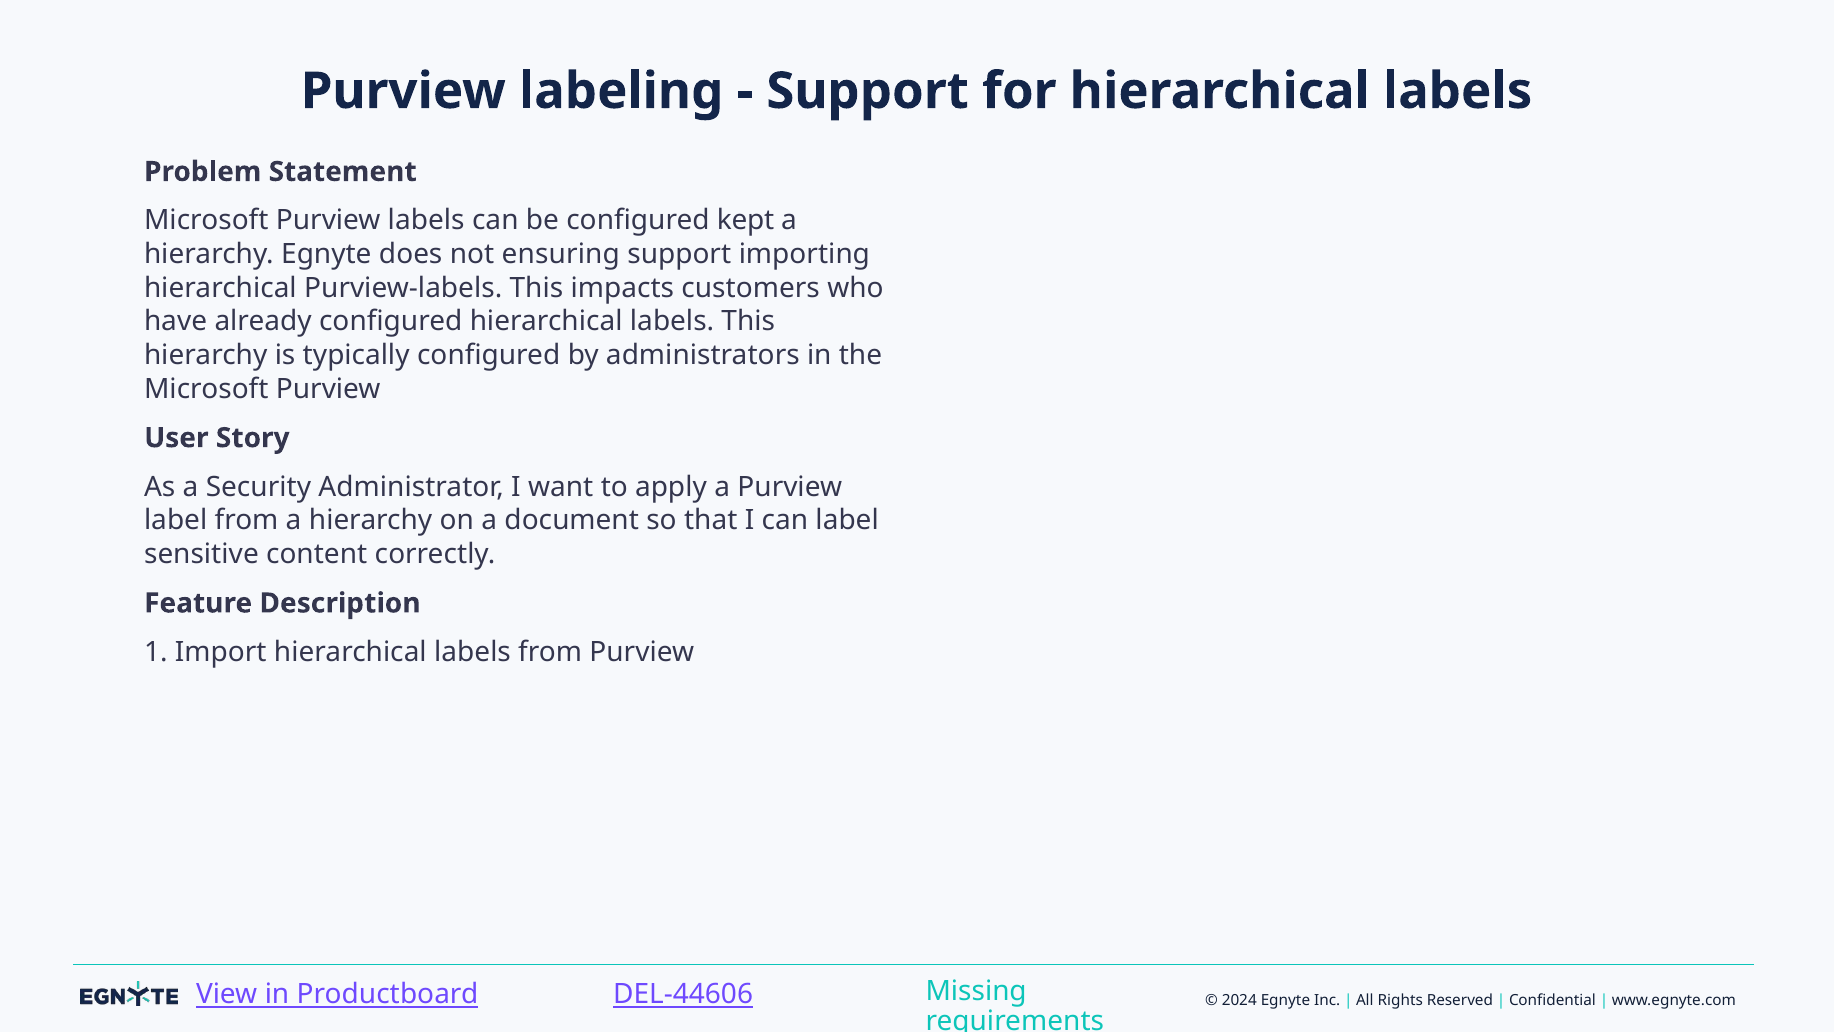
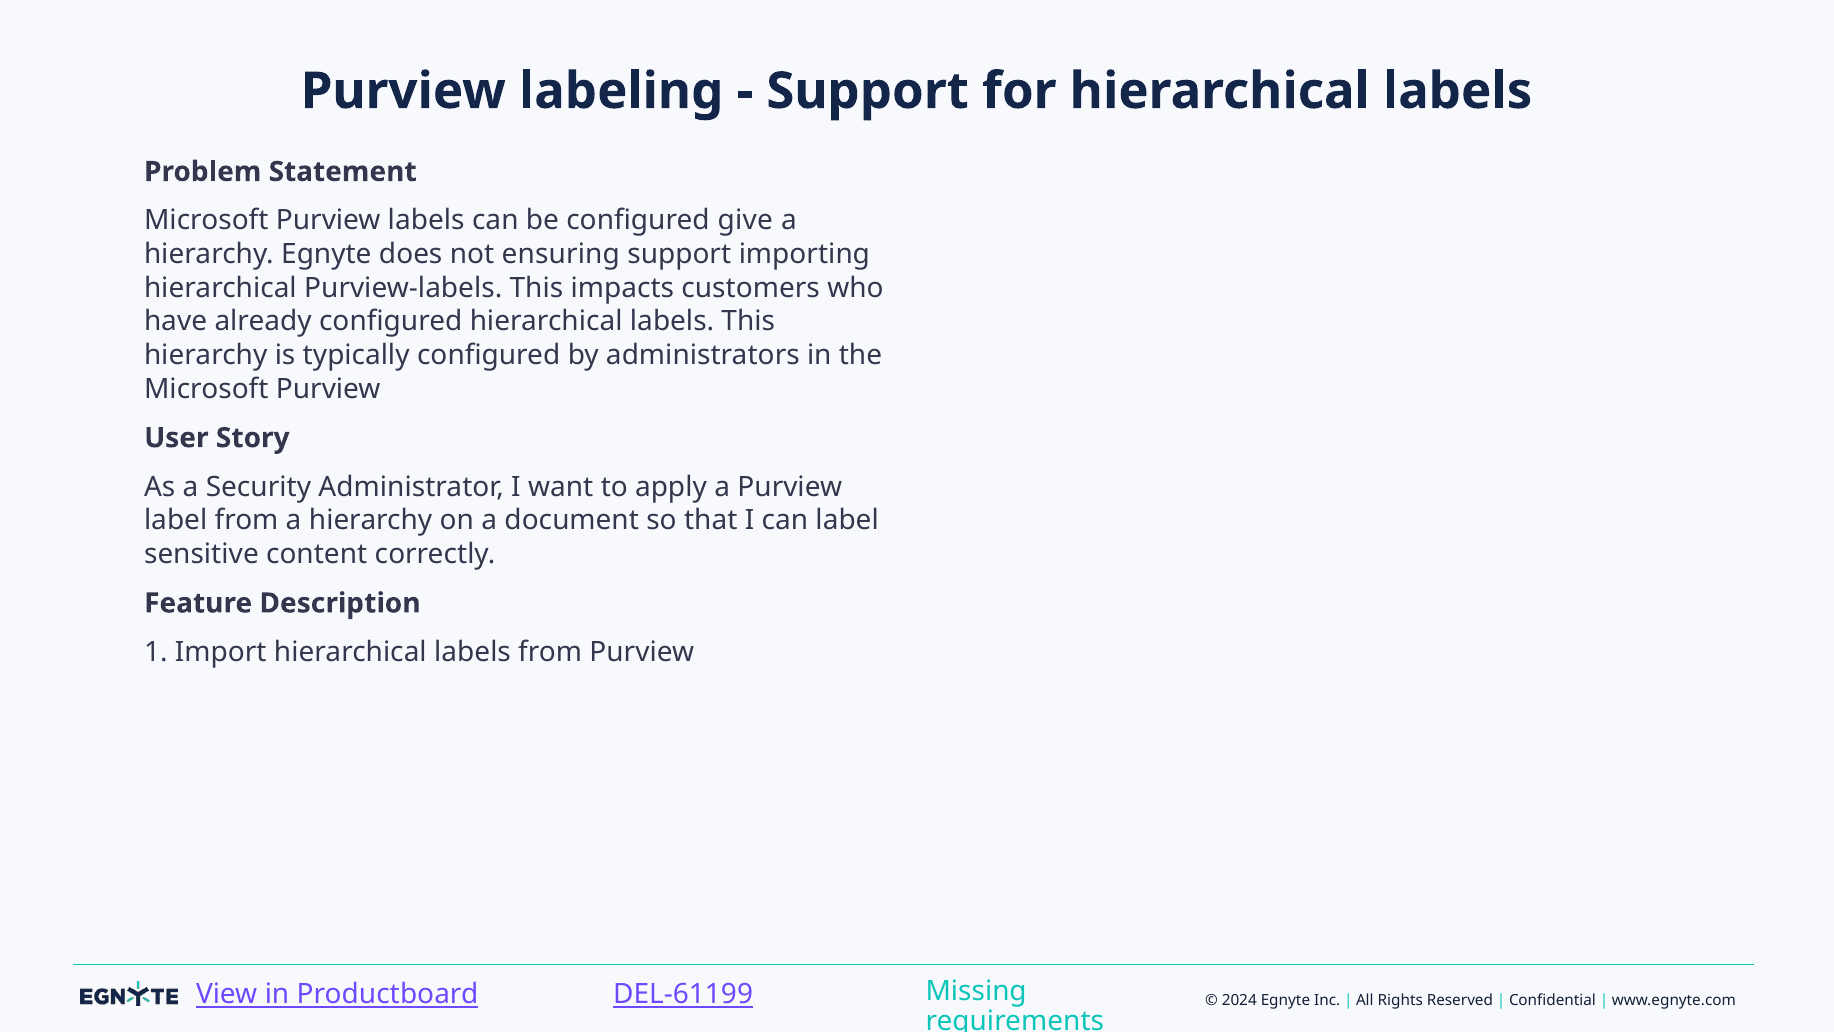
kept: kept -> give (745, 221)
DEL-44606: DEL-44606 -> DEL-61199 (683, 994)
